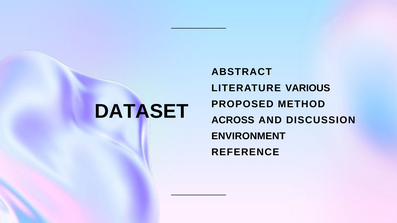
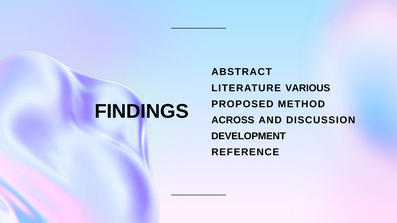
DATASET: DATASET -> FINDINGS (142, 111)
ENVIRONMENT: ENVIRONMENT -> DEVELOPMENT (249, 136)
